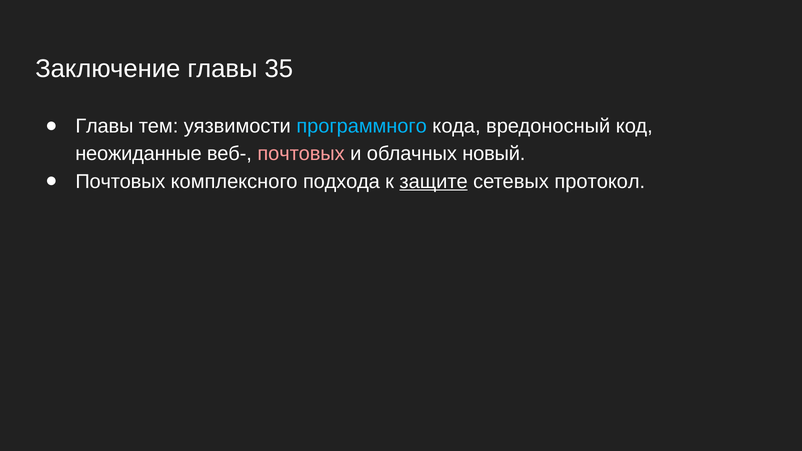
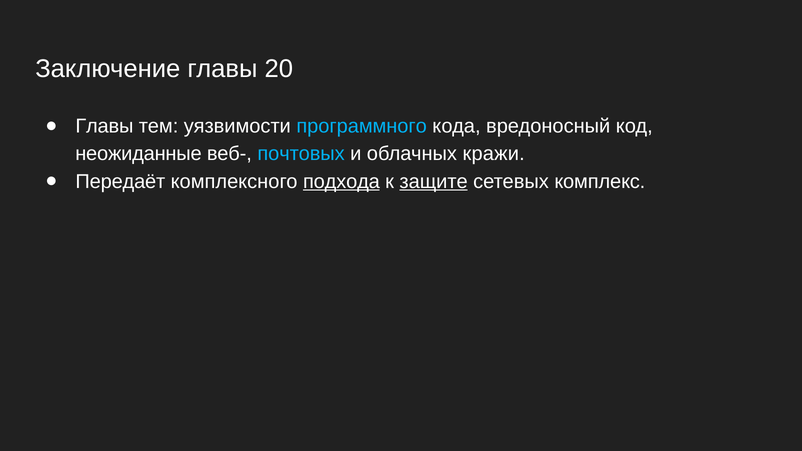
35: 35 -> 20 (279, 69)
почтовых colour: pink -> light blue (301, 154)
новый: новый -> кражи (494, 154)
Почтовых: Почтовых -> Передаёт (120, 181)
подхода underline: none -> present (341, 181)
протокол: протокол -> комплекс (600, 181)
